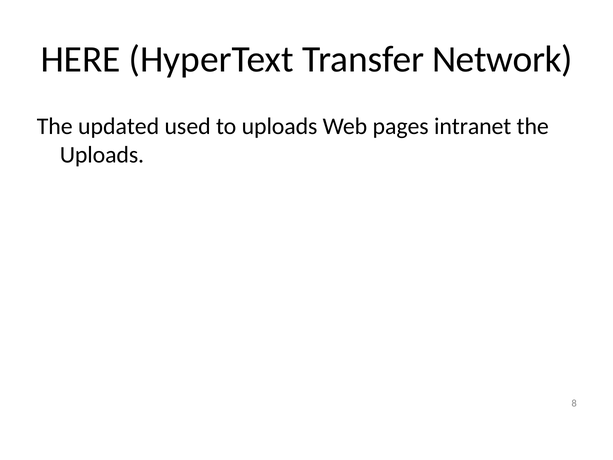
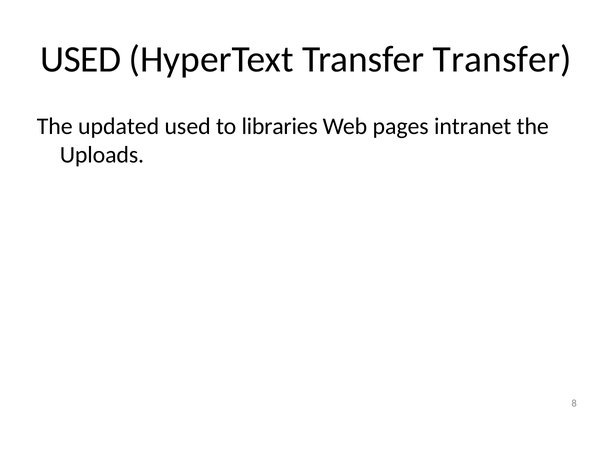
HERE: HERE -> USED (81, 59)
Transfer Network: Network -> Transfer (502, 59)
to uploads: uploads -> libraries (280, 126)
